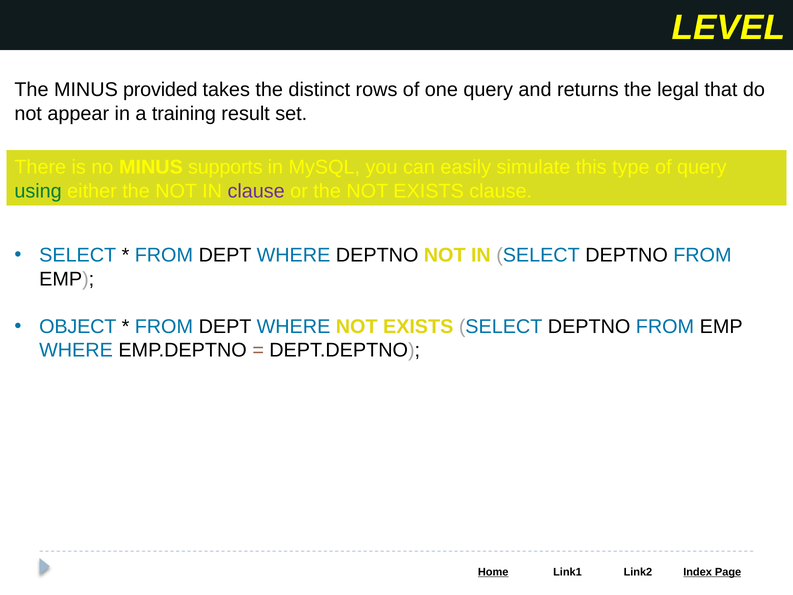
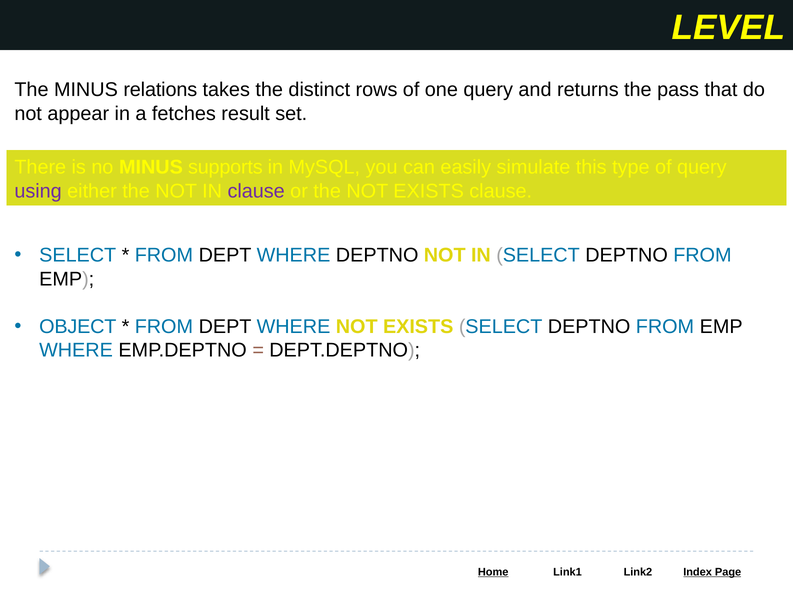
provided: provided -> relations (160, 90)
legal: legal -> pass (678, 90)
training: training -> fetches (184, 114)
using colour: green -> purple (38, 191)
